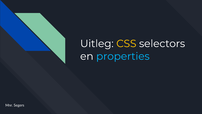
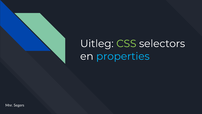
CSS colour: yellow -> light green (126, 43)
